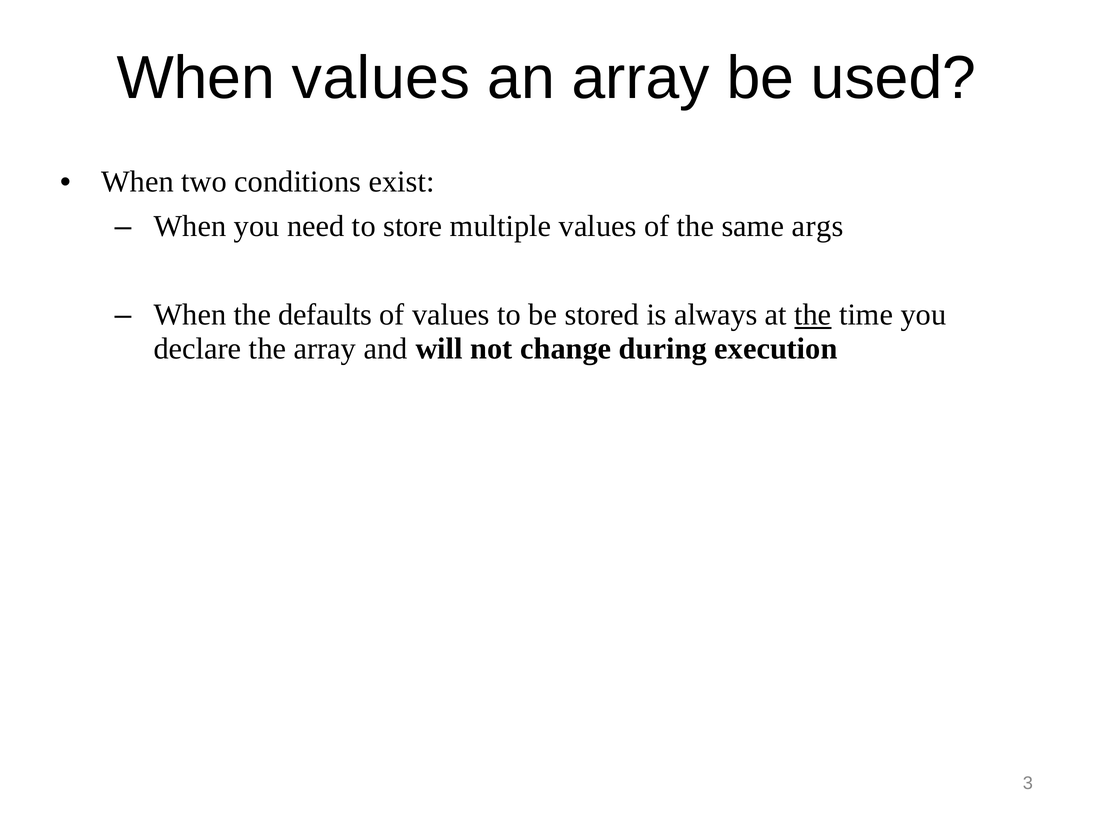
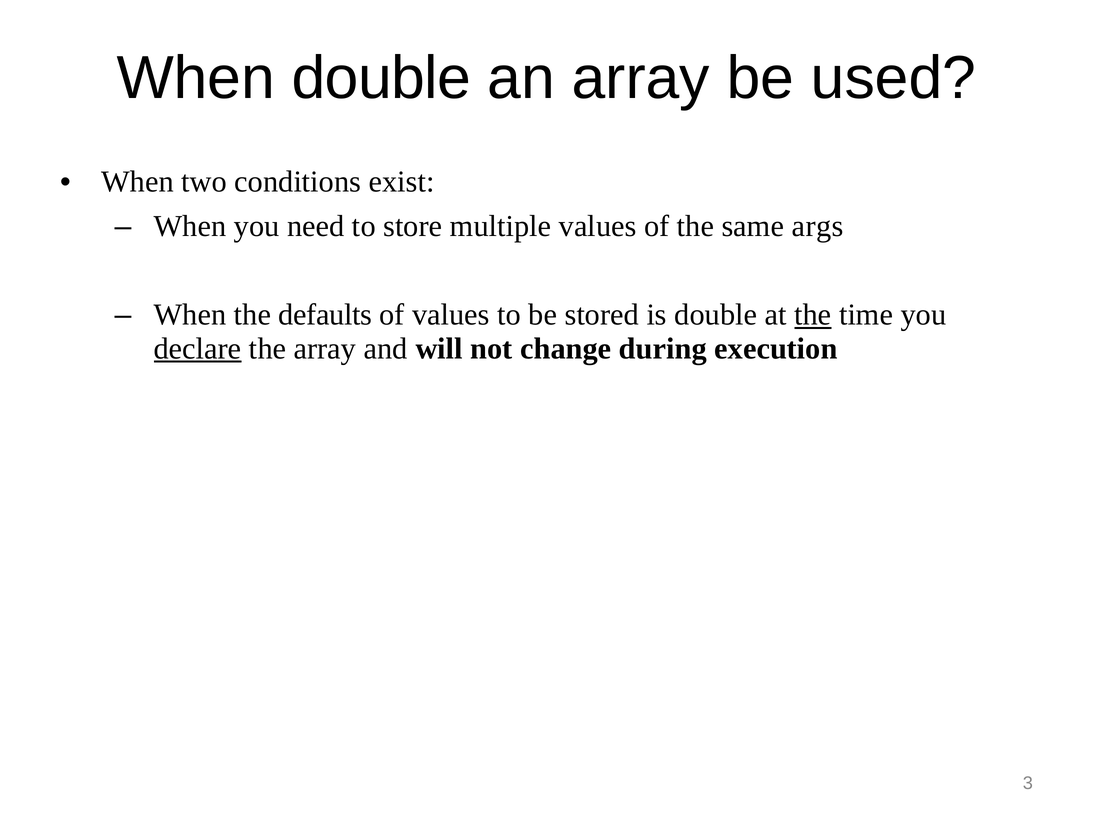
When values: values -> double (381, 78)
is always: always -> double (716, 315)
declare underline: none -> present (198, 348)
